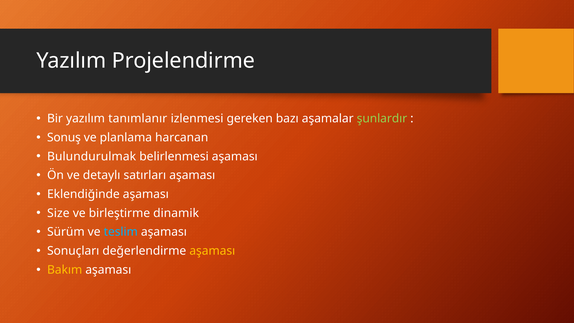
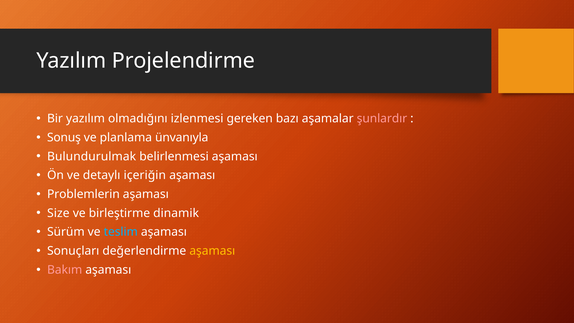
tanımlanır: tanımlanır -> olmadığını (138, 119)
şunlardır colour: light green -> pink (382, 119)
harcanan: harcanan -> ünvanıyla (182, 137)
satırları: satırları -> içeriğin (145, 175)
Eklendiğinde: Eklendiğinde -> Problemlerin (83, 194)
Bakım colour: yellow -> pink (65, 270)
